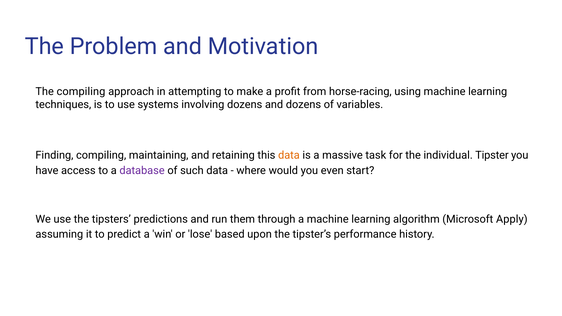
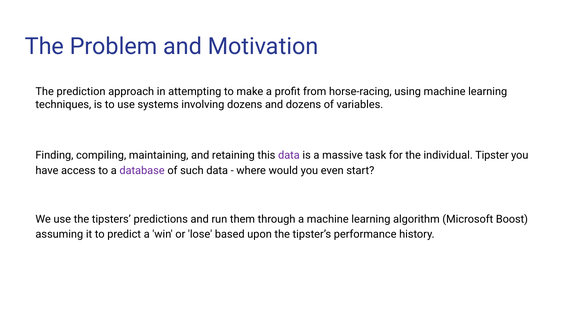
The compiling: compiling -> prediction (81, 92)
data colour: orange -> purple (289, 155)
Apply: Apply -> Boost (512, 219)
